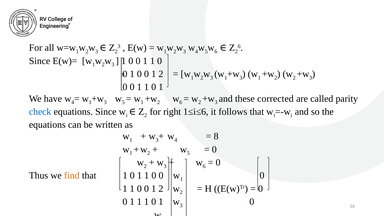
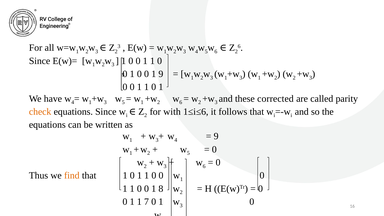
2: 2 -> 9 (161, 74)
check colour: blue -> orange (40, 112)
right: right -> with (172, 112)
8: 8 -> 9 (216, 136)
2: 2 -> 8 (161, 189)
1 1 1: 1 -> 7 (146, 202)
